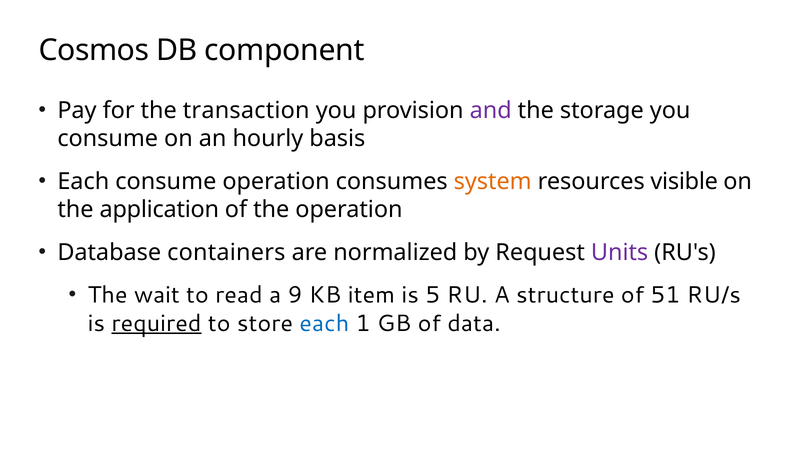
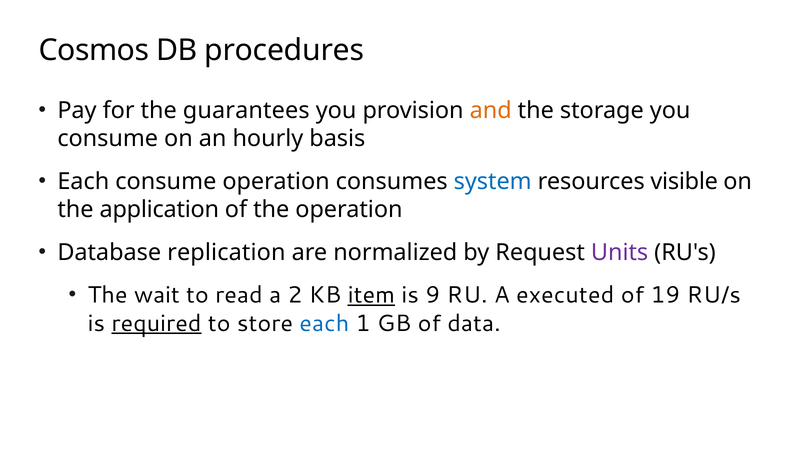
component: component -> procedures (284, 50)
transaction: transaction -> guarantees (246, 110)
and colour: purple -> orange (491, 110)
system colour: orange -> blue (493, 181)
containers: containers -> replication (226, 252)
9: 9 -> 2 (295, 295)
item underline: none -> present (371, 295)
5: 5 -> 9 (433, 295)
structure: structure -> executed (565, 295)
51: 51 -> 19 (665, 295)
